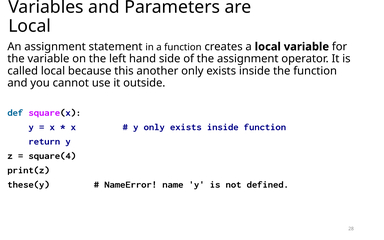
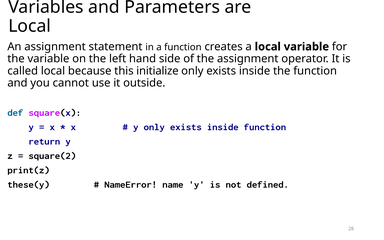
another: another -> initialize (157, 71)
square(4: square(4 -> square(2 (52, 156)
